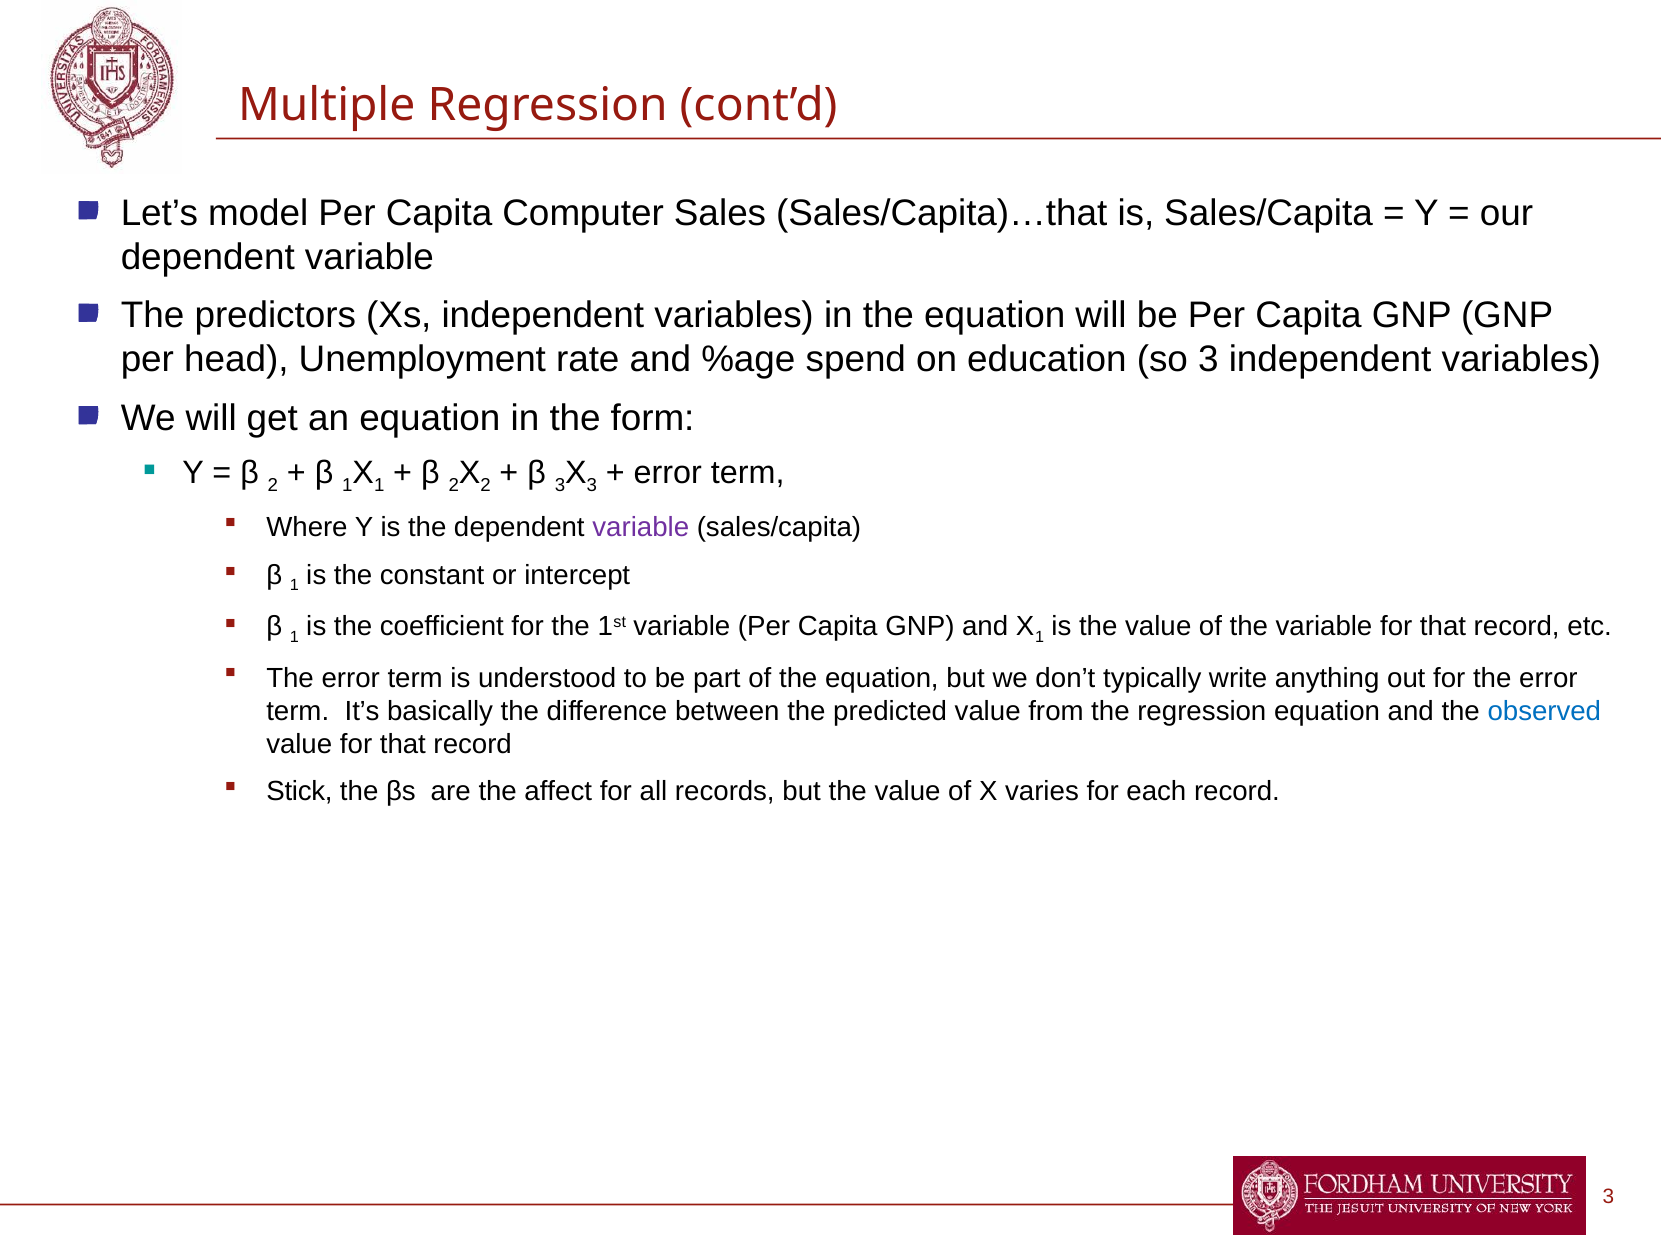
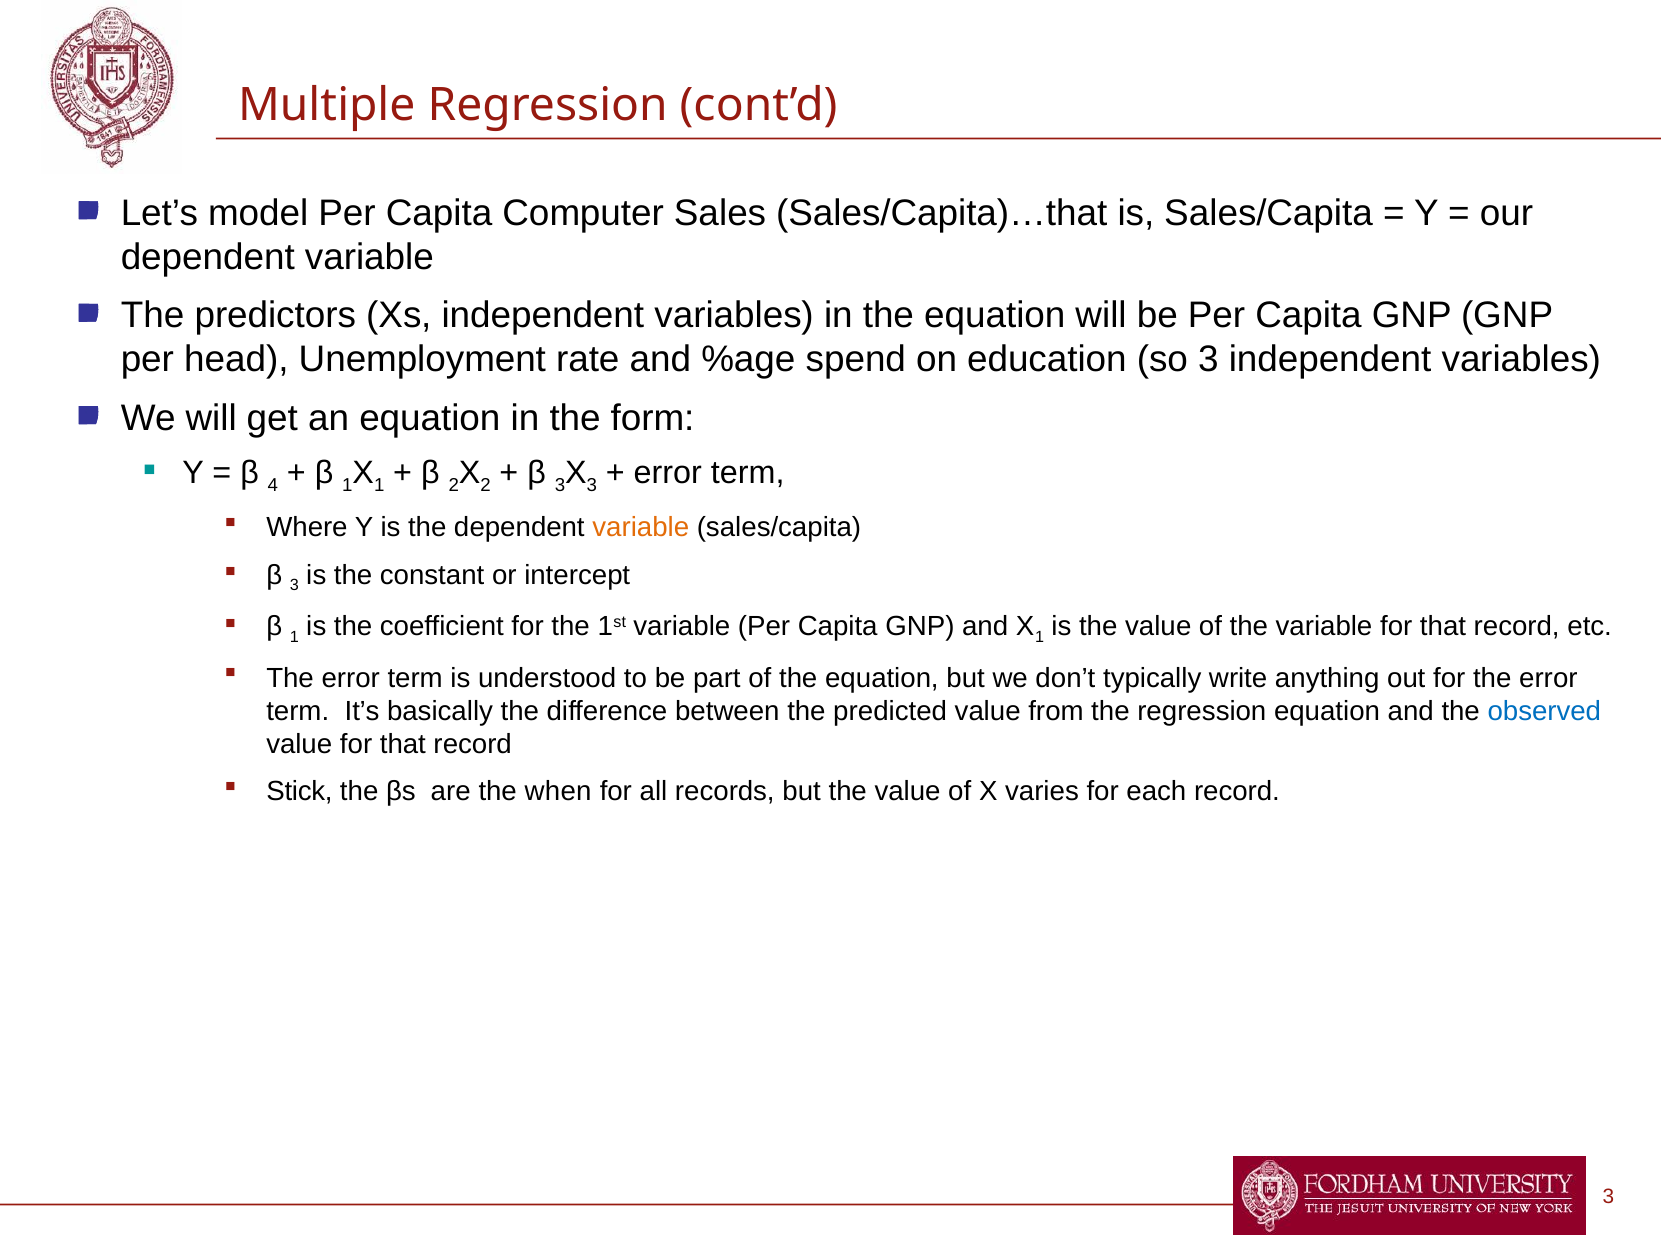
2: 2 -> 4 (273, 485)
variable colour: purple -> orange (641, 528)
1: 1 -> 3 (294, 585)
affect: affect -> when (558, 791)
